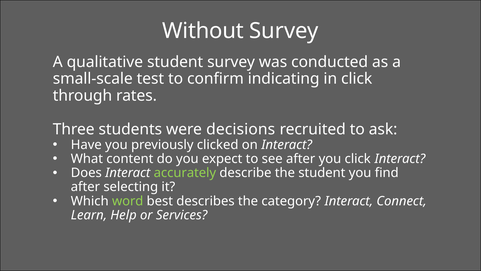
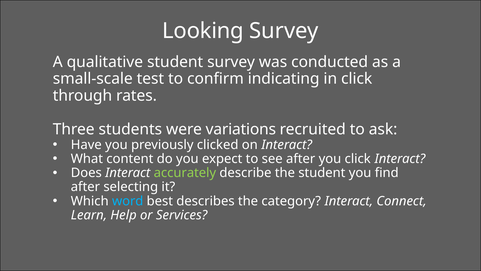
Without: Without -> Looking (203, 31)
decisions: decisions -> variations (241, 129)
word colour: light green -> light blue (128, 201)
